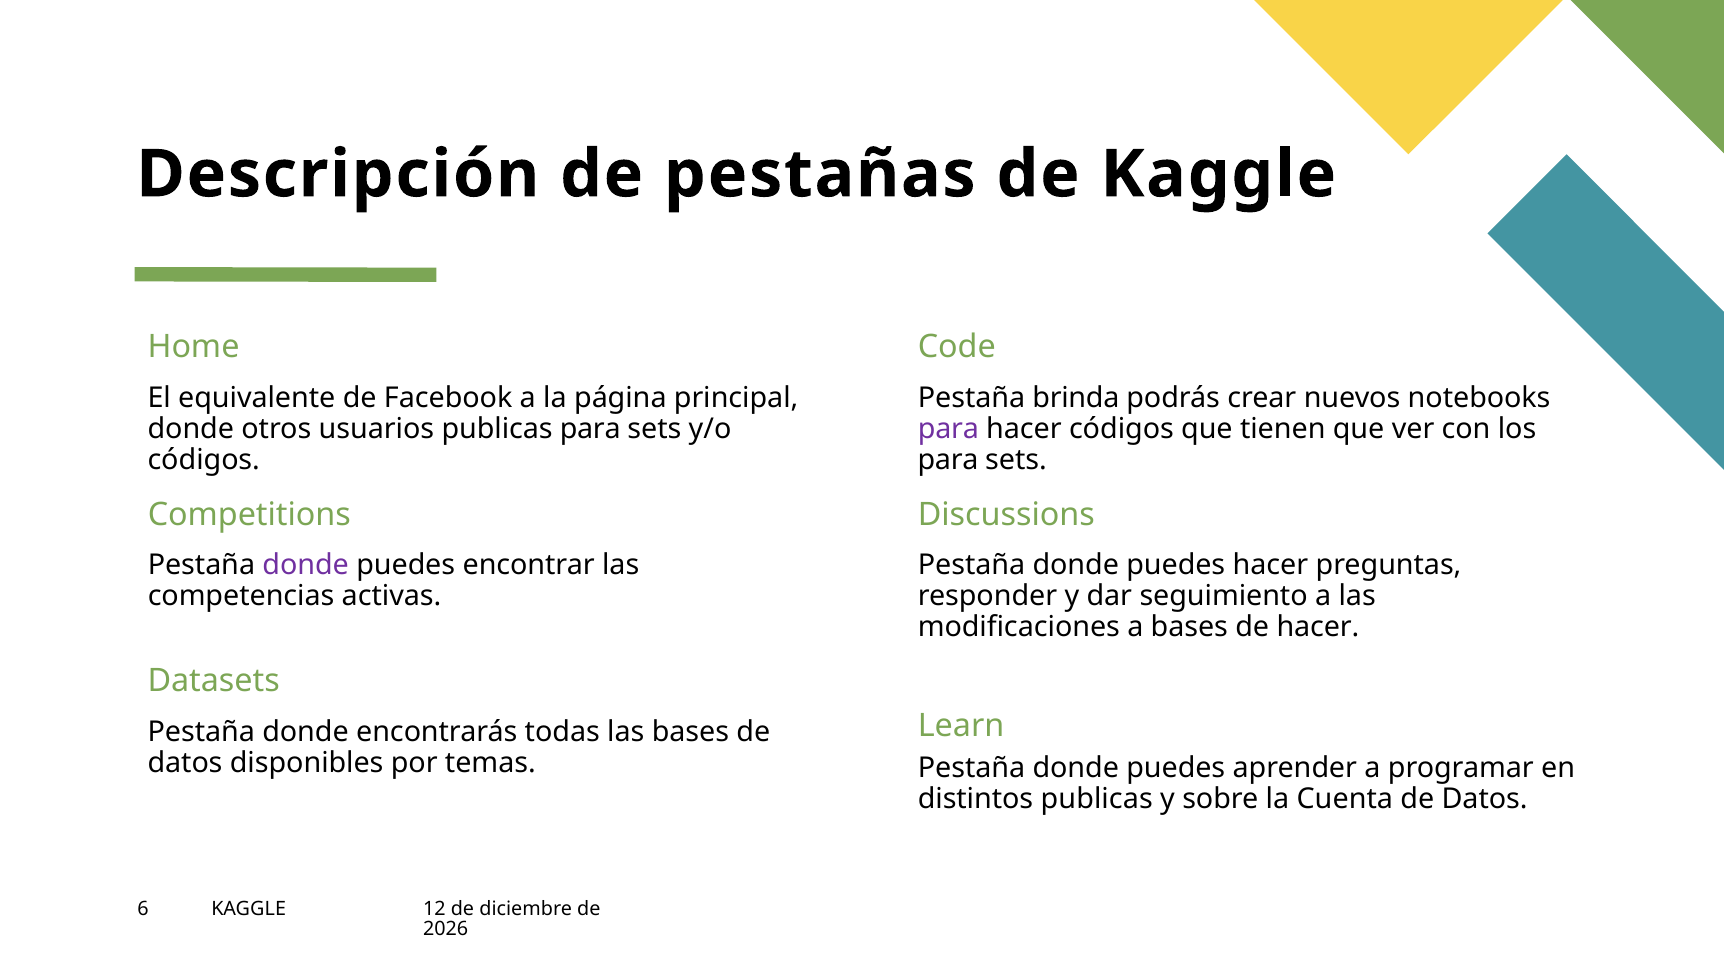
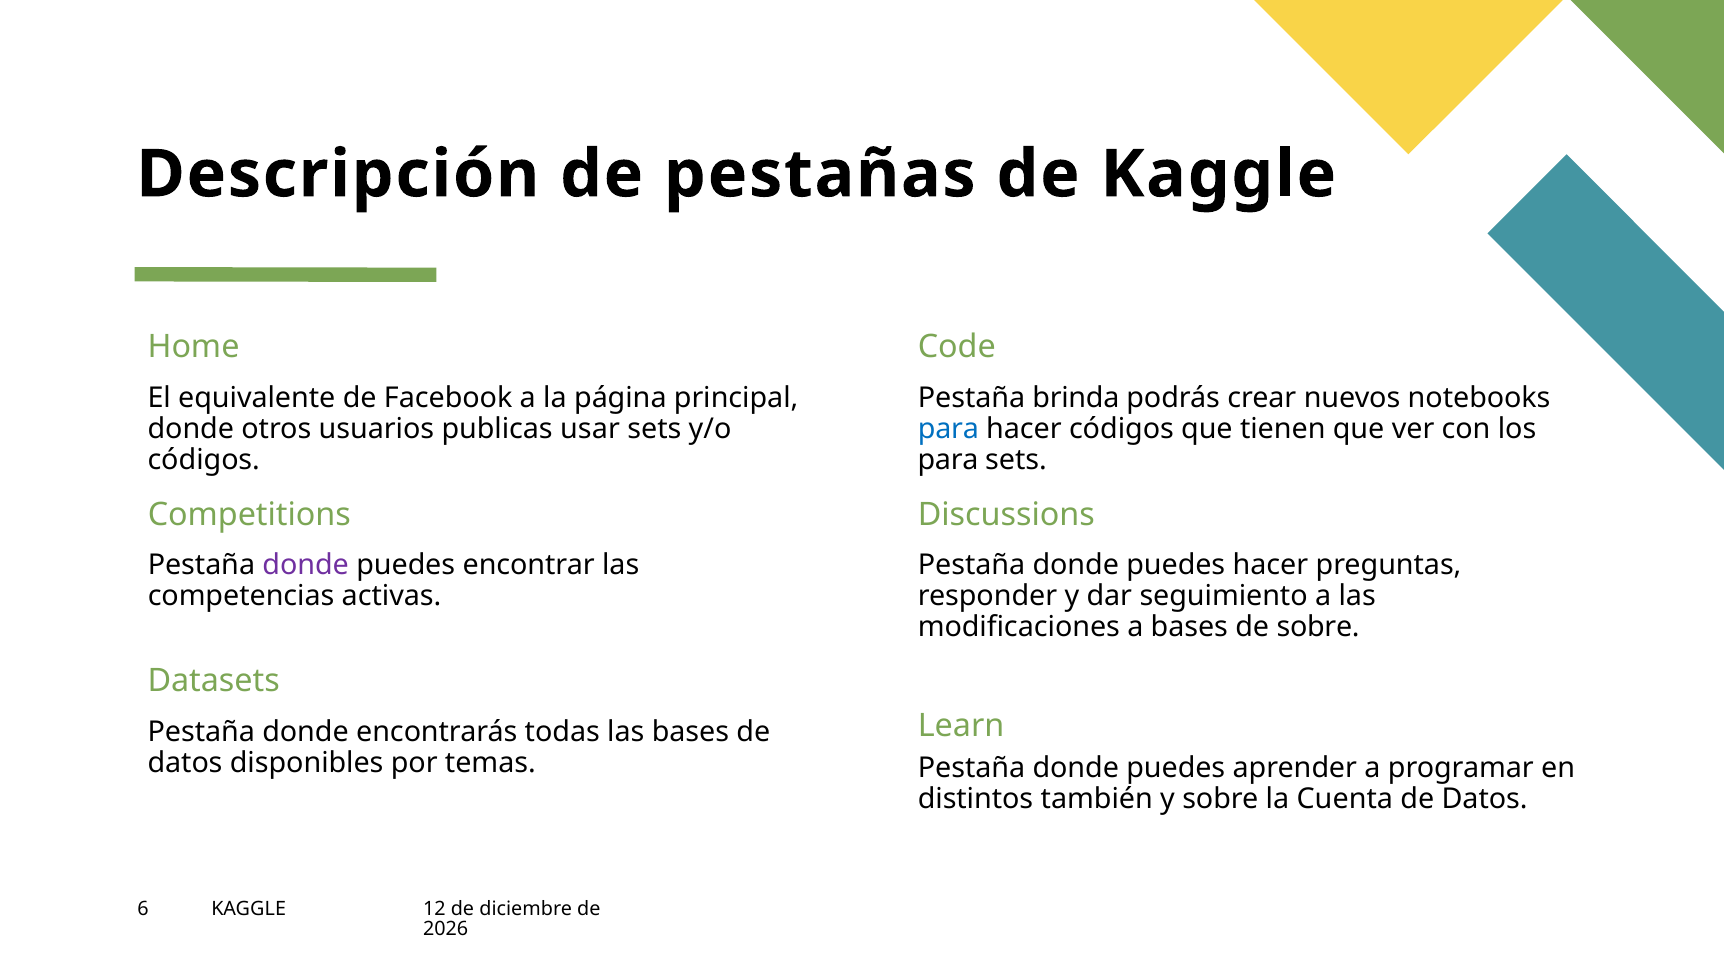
publicas para: para -> usar (590, 428)
para colour: purple -> blue (948, 428)
de hacer: hacer -> sobre (1318, 627)
distintos publicas: publicas -> también (1097, 799)
